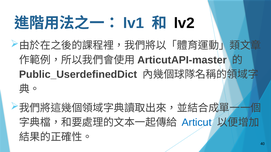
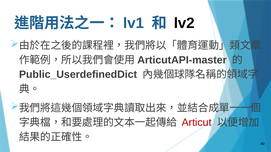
Articut colour: blue -> red (197, 123)
